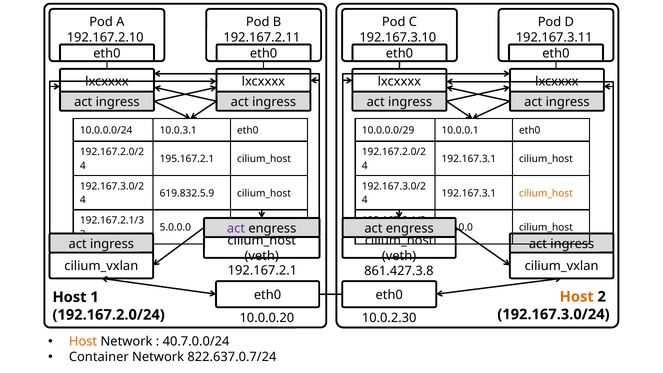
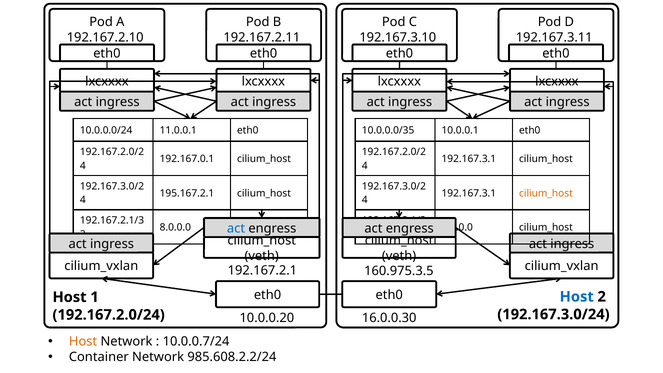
10.0.3.1: 10.0.3.1 -> 11.0.0.1 (178, 130)
10.0.0.0/29: 10.0.0.0/29 -> 10.0.0.0/35 (388, 130)
195.167.2.1: 195.167.2.1 -> 192.167.0.1 (187, 159)
619.832.5.9: 619.832.5.9 -> 195.167.2.1 (187, 193)
5.0.0.0: 5.0.0.0 -> 8.0.0.0 (175, 227)
act colour: purple -> blue (236, 228)
861.427.3.8: 861.427.3.8 -> 160.975.3.5 (399, 271)
Host colour: orange -> blue (577, 297)
10.0.2.30: 10.0.2.30 -> 16.0.0.30 (389, 318)
40.7.0.0/24: 40.7.0.0/24 -> 10.0.0.7/24 (196, 341)
822.637.0.7/24: 822.637.0.7/24 -> 985.608.2.2/24 (232, 357)
